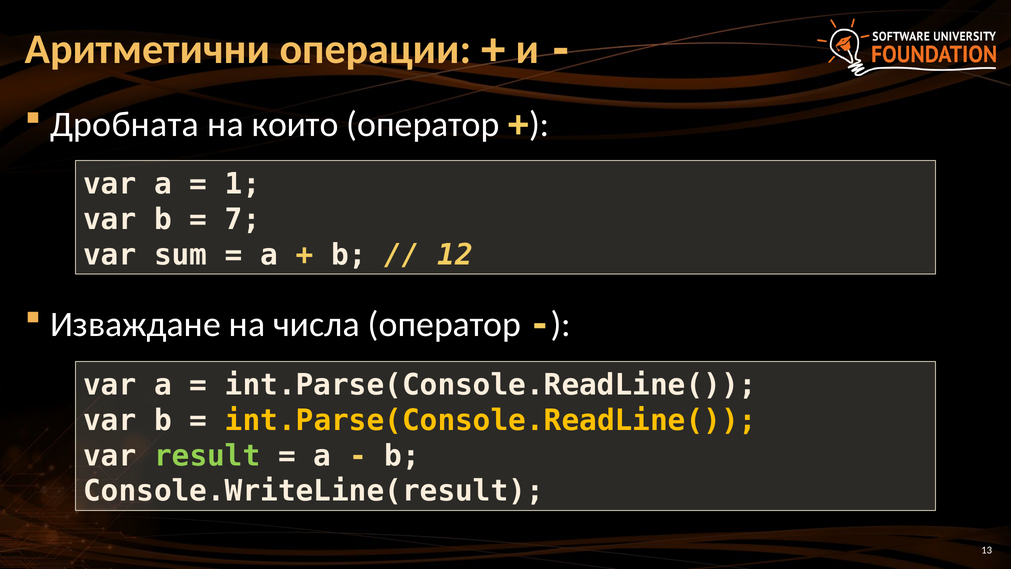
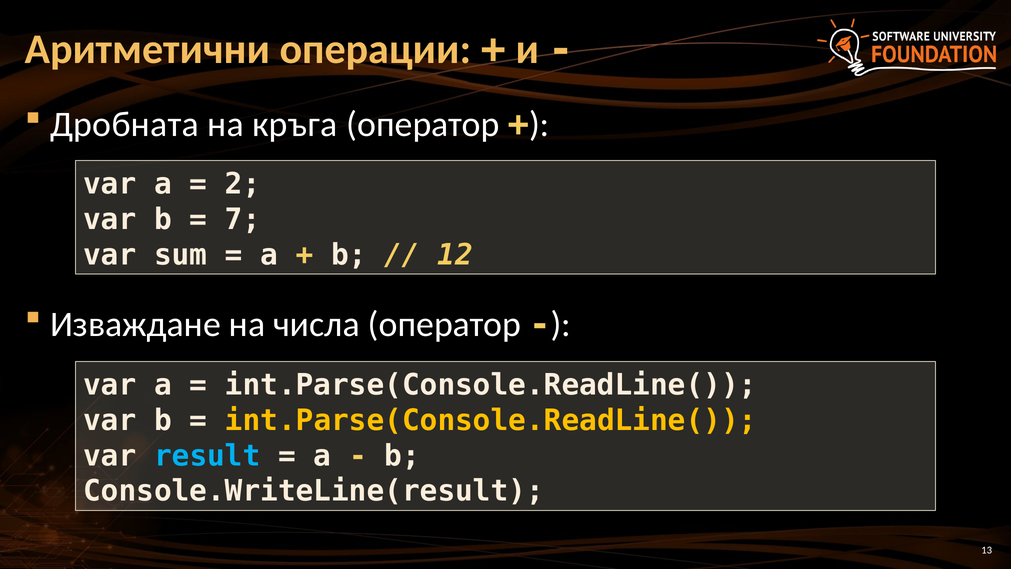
които: които -> кръга (295, 125)
1: 1 -> 2 (243, 184)
result colour: light green -> light blue (207, 456)
